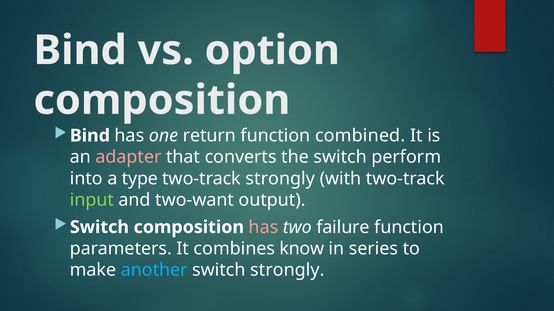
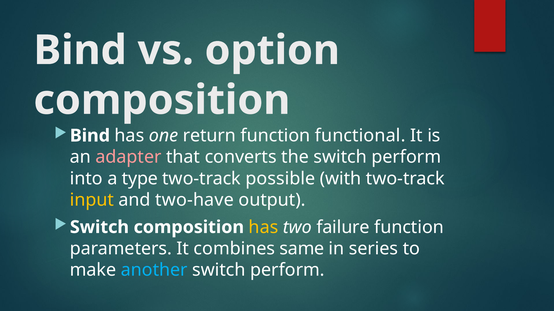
combined: combined -> functional (360, 136)
two-track strongly: strongly -> possible (280, 179)
input colour: light green -> yellow (92, 200)
two-want: two-want -> two-have (195, 200)
has colour: pink -> yellow (263, 228)
know: know -> same (302, 249)
strongly: strongly -> perform (287, 271)
